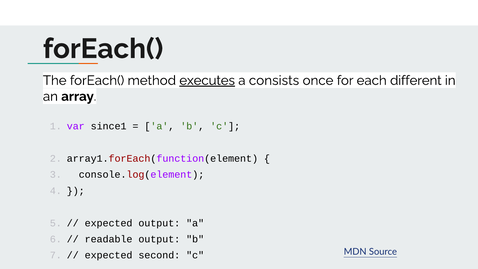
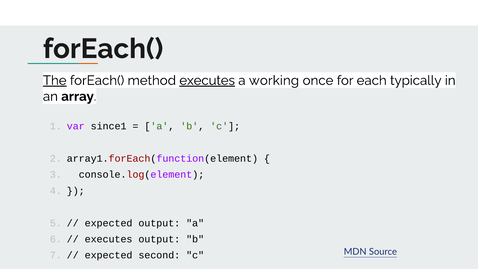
The underline: none -> present (55, 80)
consists: consists -> working (274, 80)
different: different -> typically (416, 80)
readable: readable -> executes (109, 239)
